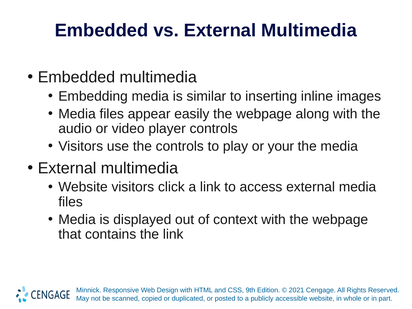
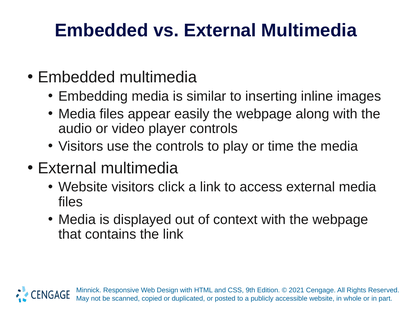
your: your -> time (281, 146)
